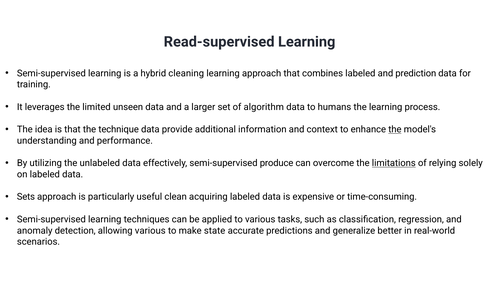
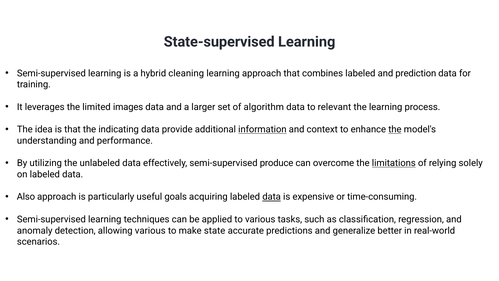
Read-supervised: Read-supervised -> State-supervised (219, 42)
unseen: unseen -> images (128, 107)
humans: humans -> relevant (334, 107)
technique: technique -> indicating (119, 129)
information underline: none -> present (262, 129)
Sets: Sets -> Also (26, 197)
clean: clean -> goals (176, 197)
data underline: none -> present (272, 197)
